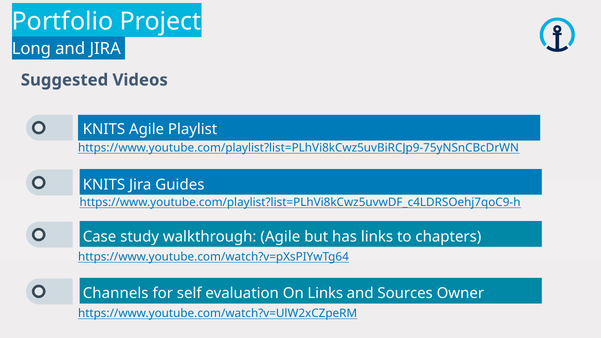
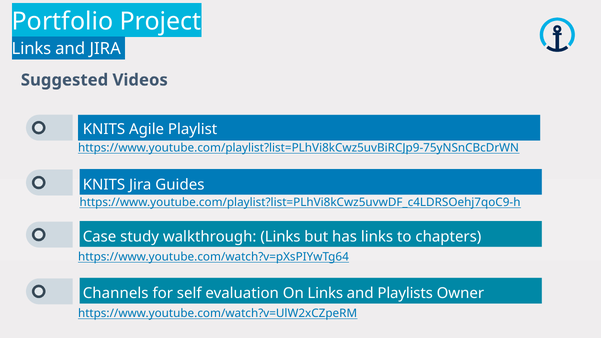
Long: Long -> Links (31, 49)
walkthrough Agile: Agile -> Links (280, 237)
Sources: Sources -> Playlists (405, 293)
